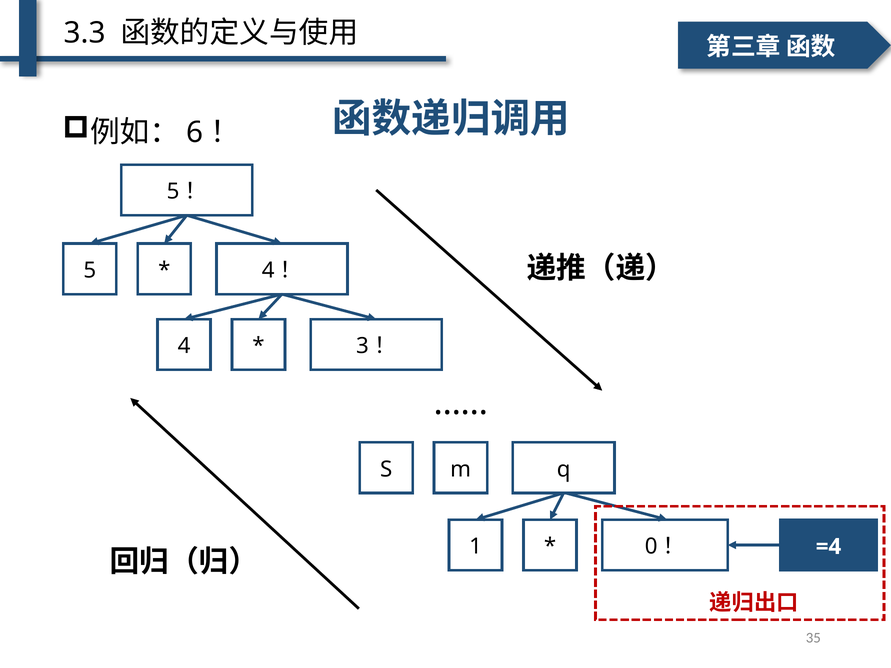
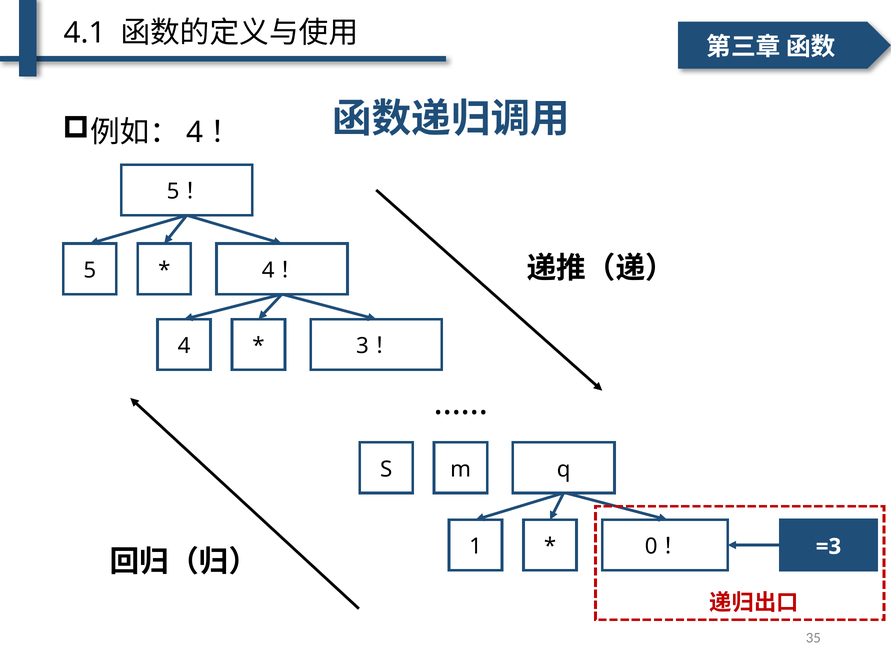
3.3: 3.3 -> 4.1 (85, 33)
6: 6 -> 4 (195, 133)
=4: =4 -> =3 (829, 547)
